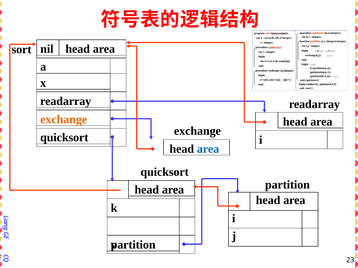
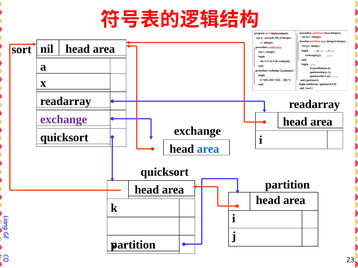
exchange colour: orange -> purple (64, 120)
